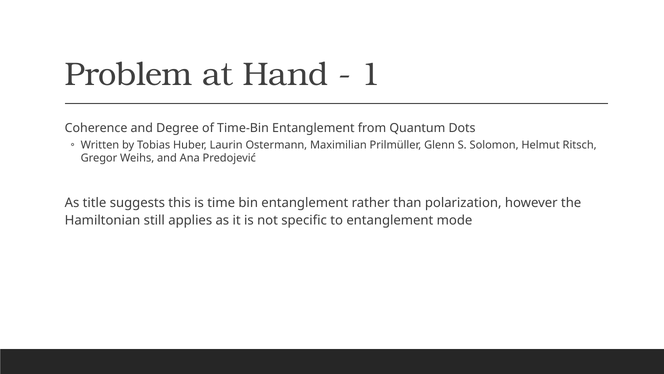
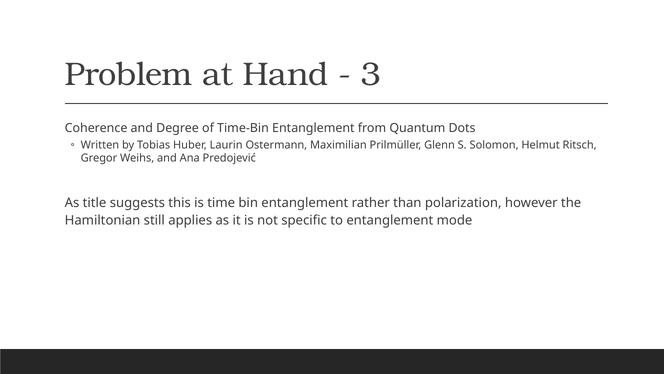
1: 1 -> 3 (371, 74)
